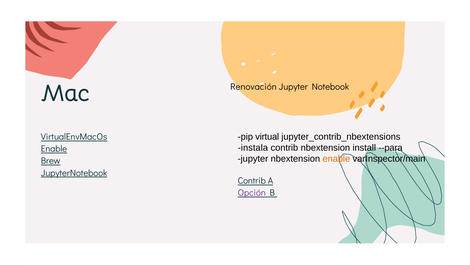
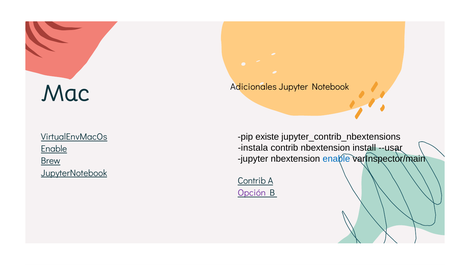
Renovación: Renovación -> Adicionales (253, 87)
virtual: virtual -> existe (267, 137)
--para: --para -> --usar (390, 148)
enable colour: orange -> blue (336, 159)
